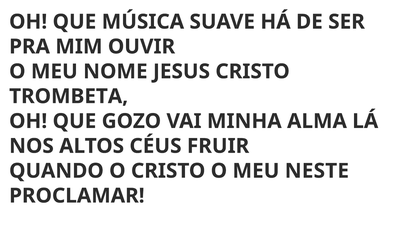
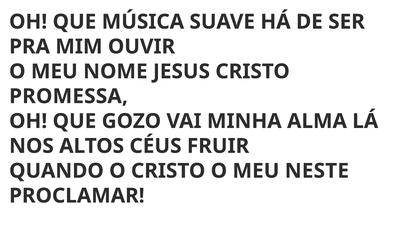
TROMBETA: TROMBETA -> PROMESSA (68, 96)
